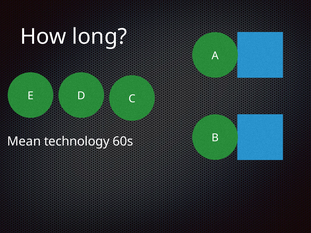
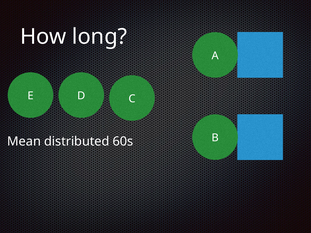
technology: technology -> distributed (77, 142)
